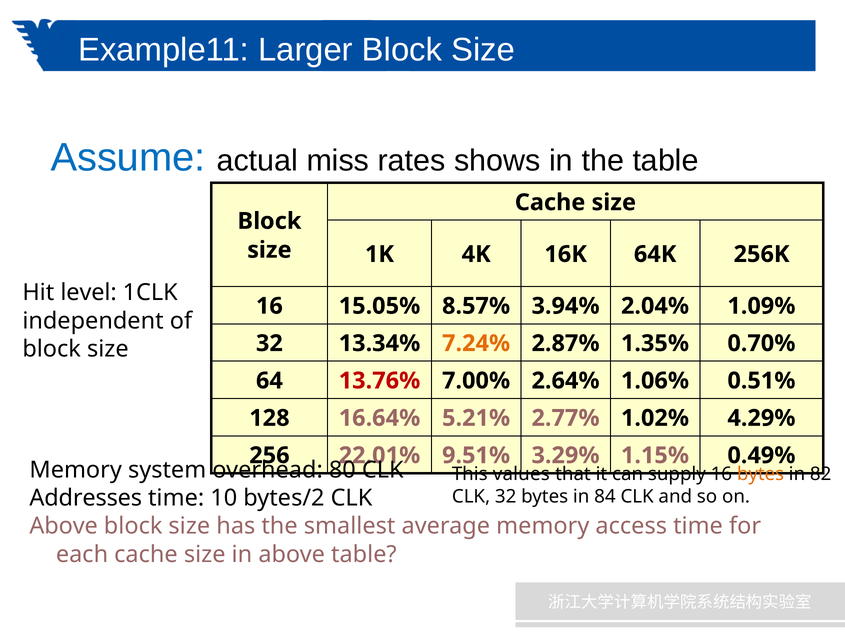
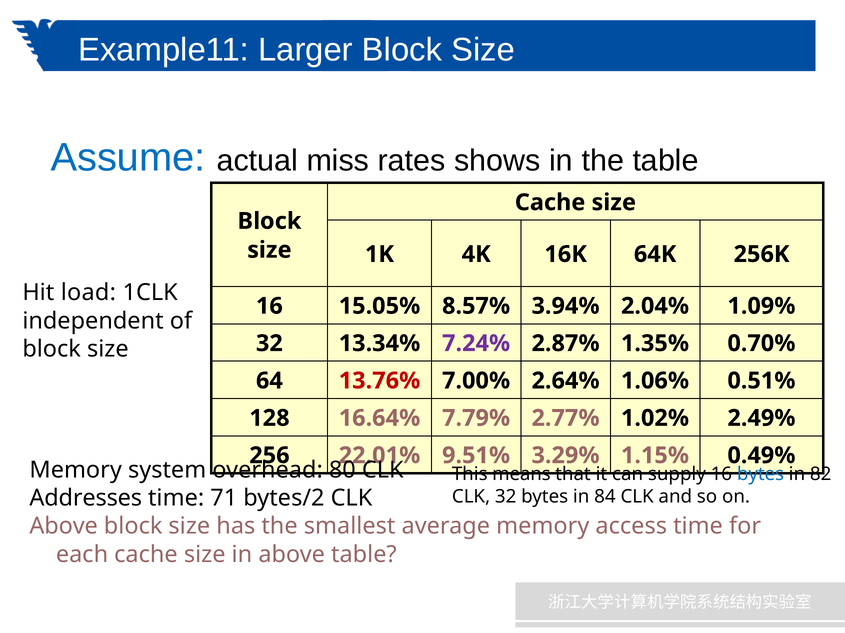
level: level -> load (88, 293)
7.24% colour: orange -> purple (476, 344)
5.21%: 5.21% -> 7.79% (476, 419)
4.29%: 4.29% -> 2.49% (761, 419)
values: values -> means (521, 474)
bytes colour: orange -> blue (761, 474)
10: 10 -> 71 (224, 499)
